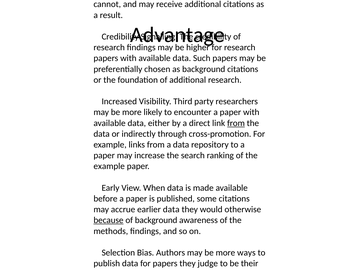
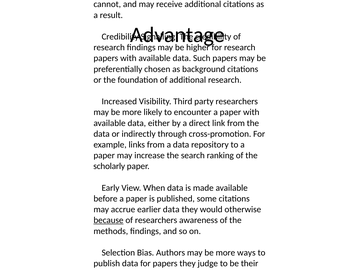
from underline: present -> none (236, 123)
example: example -> scholarly (109, 166)
of background: background -> researchers (156, 220)
